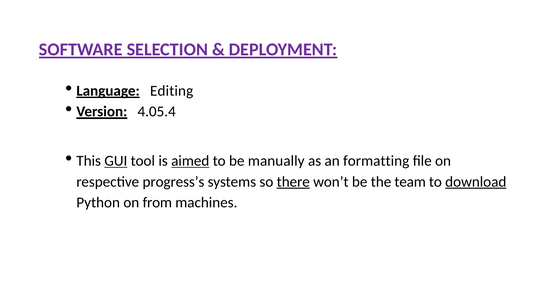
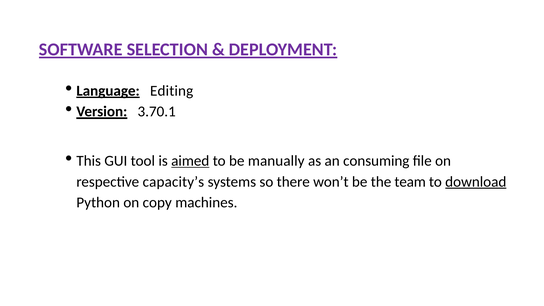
4.05.4: 4.05.4 -> 3.70.1 (157, 112)
GUI underline: present -> none (116, 161)
formatting: formatting -> consuming (376, 161)
progress’s: progress’s -> capacity’s (173, 182)
there underline: present -> none (293, 182)
from: from -> copy (157, 203)
